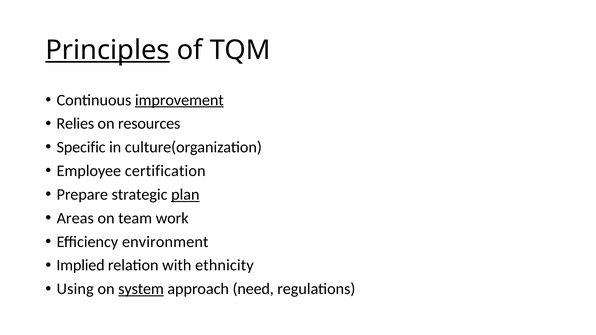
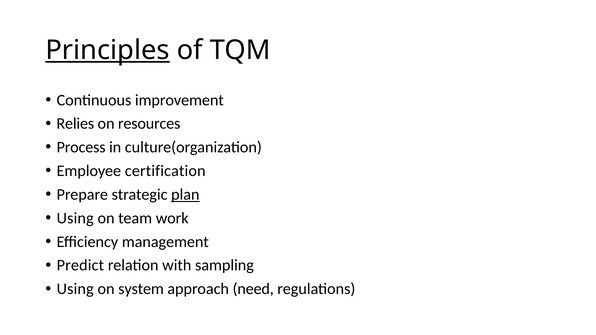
improvement underline: present -> none (179, 100)
Specific: Specific -> Process (81, 147)
Areas: Areas -> Using (75, 218)
environment: environment -> management (165, 242)
Implied: Implied -> Predict (80, 266)
ethnicity: ethnicity -> sampling (224, 266)
system underline: present -> none (141, 289)
